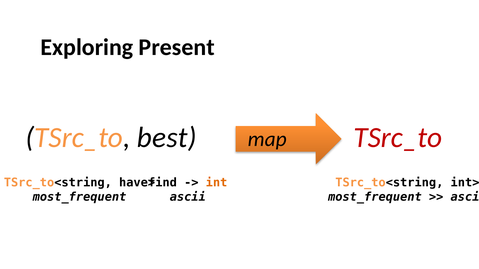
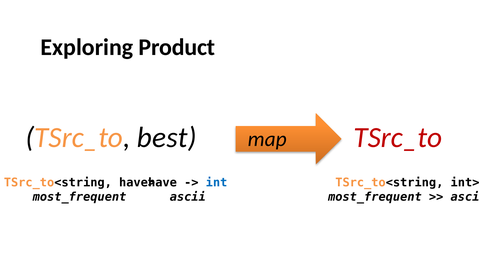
Present: Present -> Product (177, 47)
find: find -> have (163, 183)
int colour: orange -> blue (217, 183)
